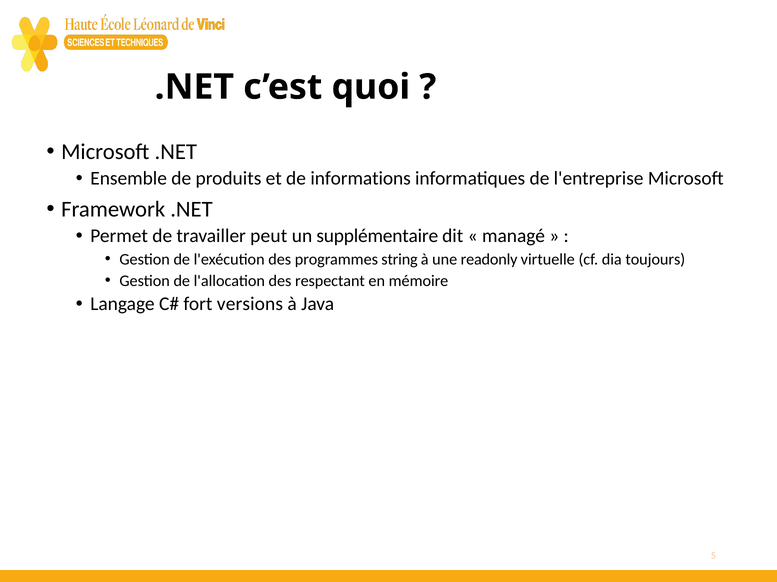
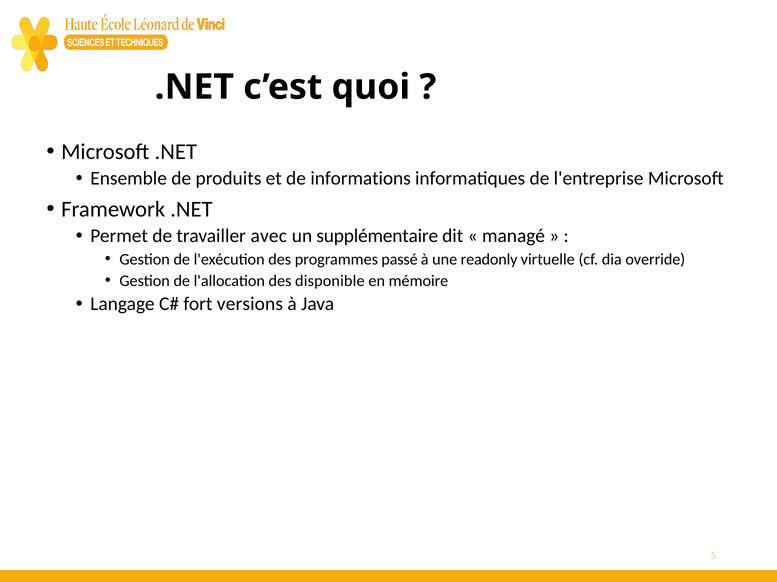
peut: peut -> avec (269, 236)
string: string -> passé (400, 260)
toujours: toujours -> override (655, 260)
respectant: respectant -> disponible (330, 281)
